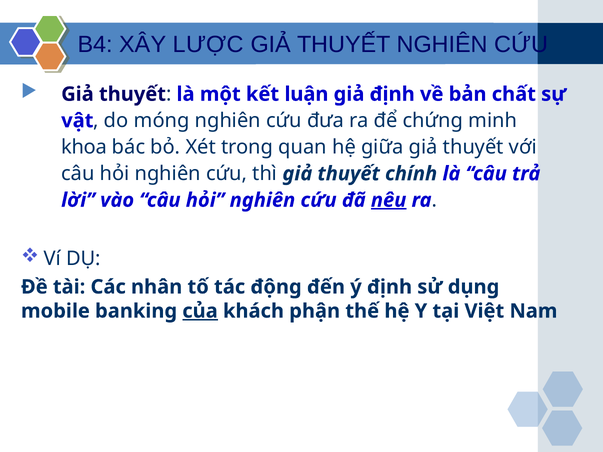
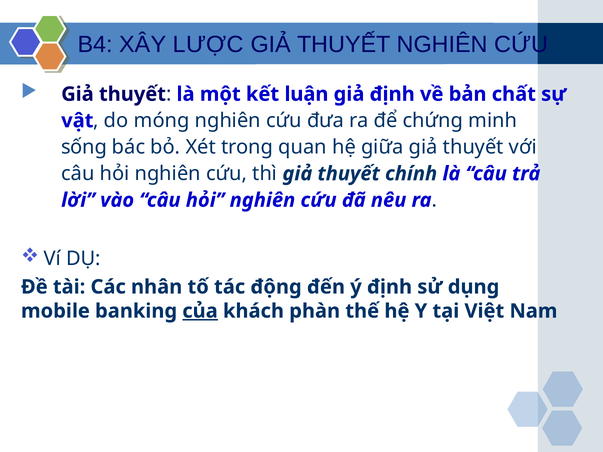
khoa: khoa -> sống (84, 147)
nêu underline: present -> none (389, 200)
phận: phận -> phàn (315, 311)
